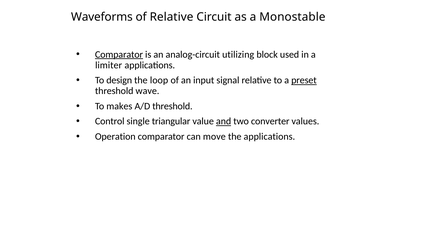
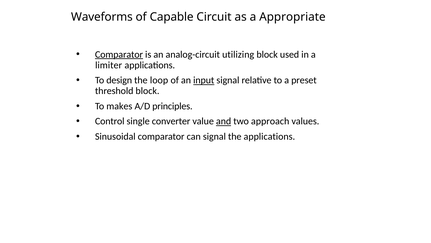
of Relative: Relative -> Capable (172, 17)
Monostable: Monostable -> Appropriate (292, 17)
input underline: none -> present (204, 80)
preset underline: present -> none (304, 80)
threshold wave: wave -> block (148, 91)
A/D threshold: threshold -> principles (172, 106)
triangular: triangular -> converter (171, 121)
converter: converter -> approach (270, 121)
Operation: Operation -> Sinusoidal (115, 136)
can move: move -> signal (214, 136)
